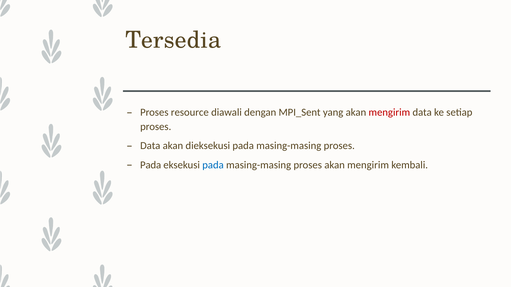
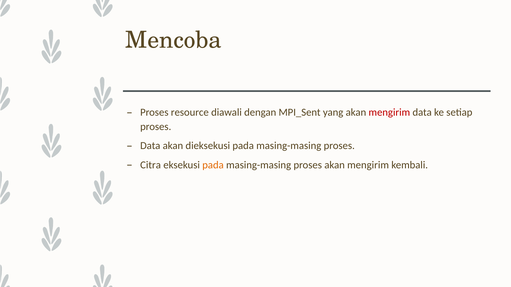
Tersedia: Tersedia -> Mencoba (173, 40)
Pada: Pada -> Citra (151, 165)
pada colour: blue -> orange (213, 165)
